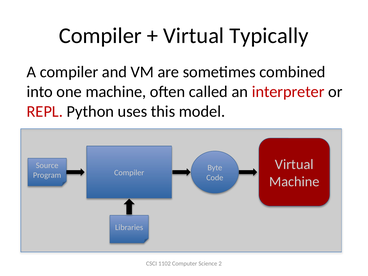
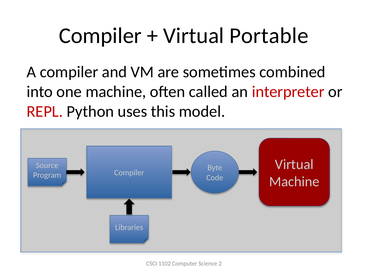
Typically: Typically -> Portable (269, 36)
